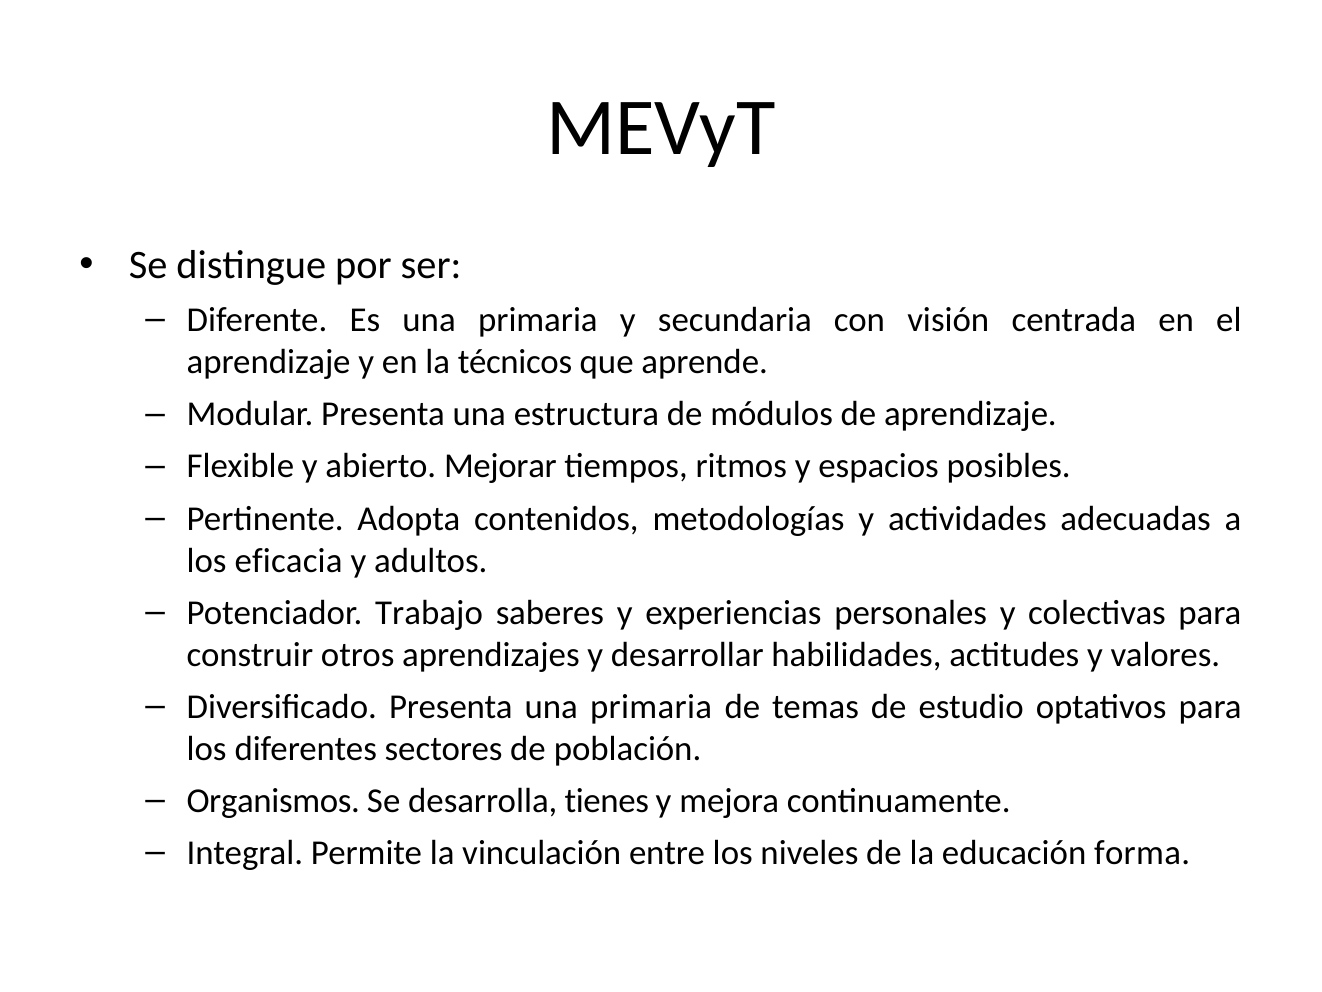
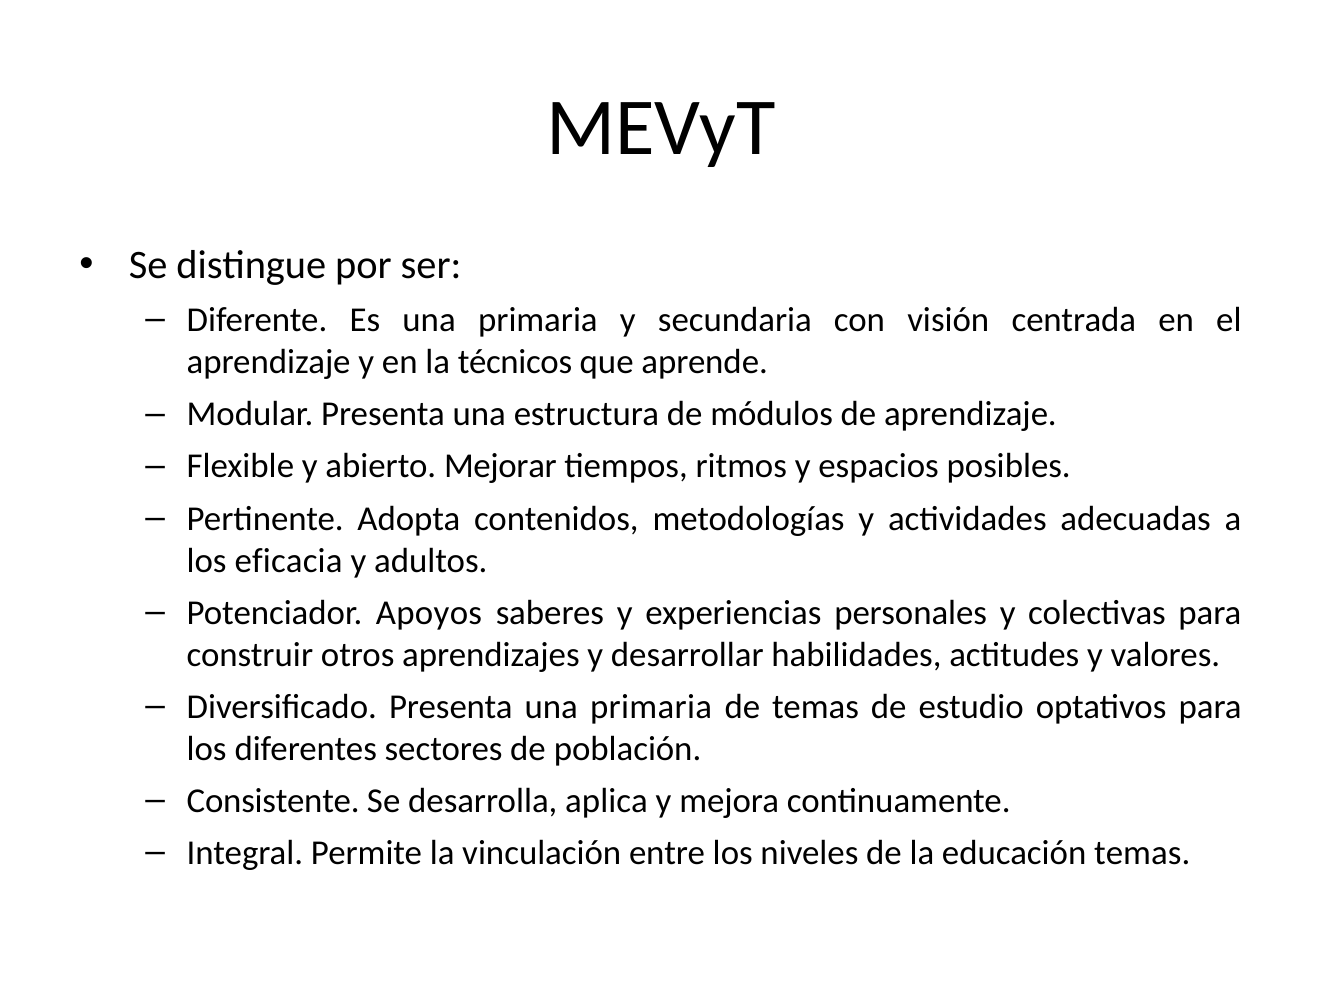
Trabajo: Trabajo -> Apoyos (429, 612)
Organismos: Organismos -> Consistente (273, 800)
tienes: tienes -> aplica (607, 800)
educación forma: forma -> temas (1142, 853)
